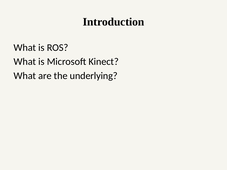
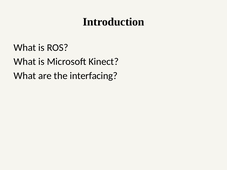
underlying: underlying -> interfacing (94, 76)
